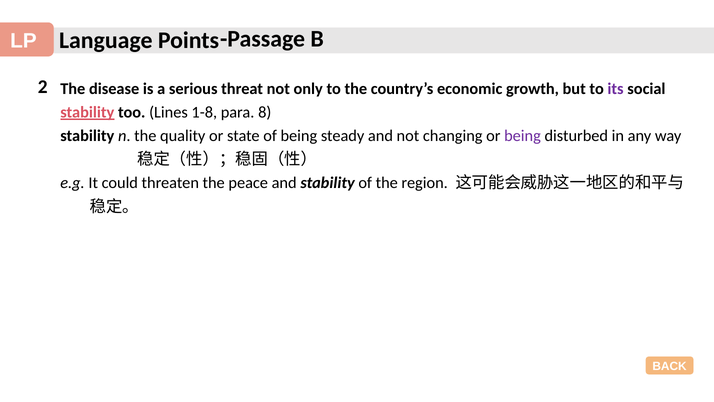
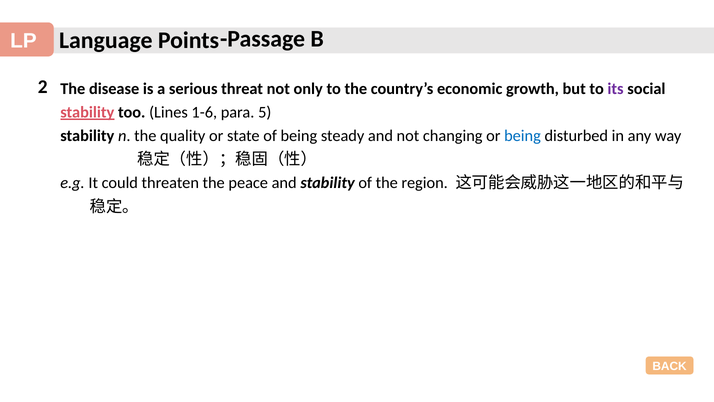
1-8: 1-8 -> 1-6 (204, 112)
8: 8 -> 5 (265, 112)
being colour: purple -> blue (522, 136)
